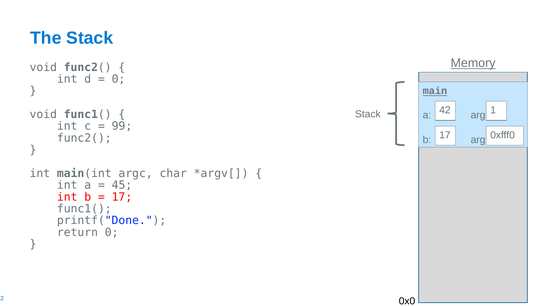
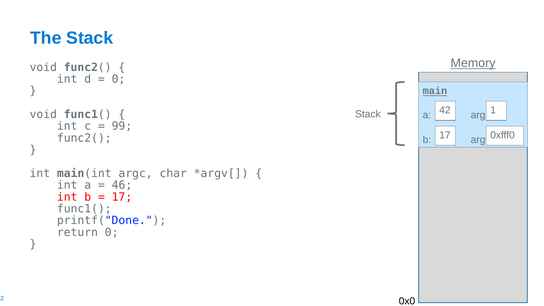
45: 45 -> 46 (122, 185)
